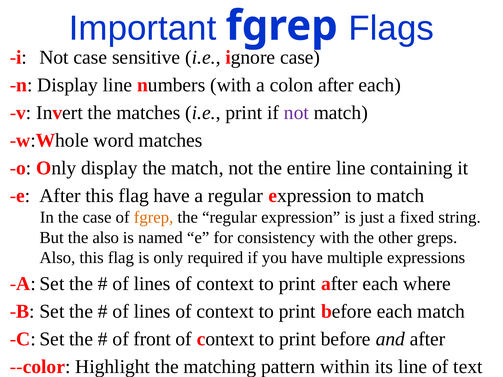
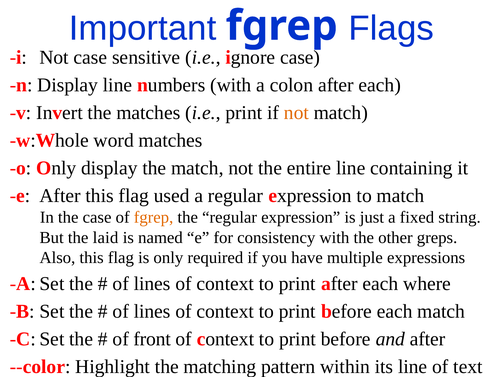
not colour: purple -> orange (296, 113)
flag have: have -> used (172, 196)
the also: also -> laid (106, 238)
